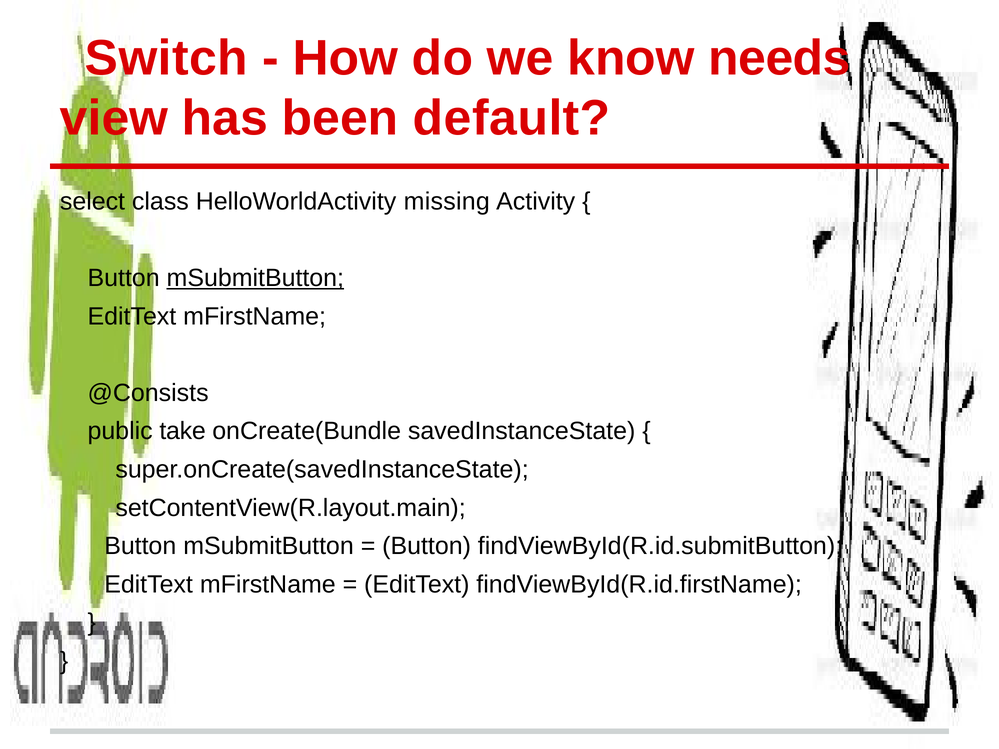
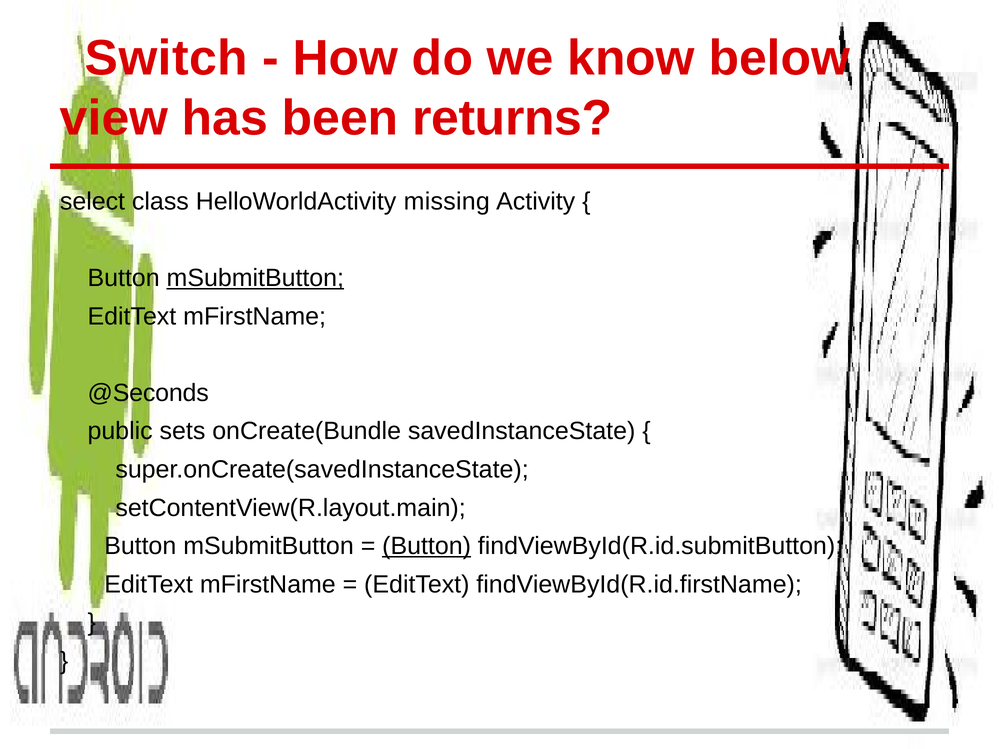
needs: needs -> below (779, 58)
default: default -> returns (512, 118)
@Consists: @Consists -> @Seconds (148, 393)
take: take -> sets (182, 431)
Button underline: none -> present (427, 546)
